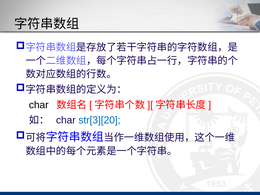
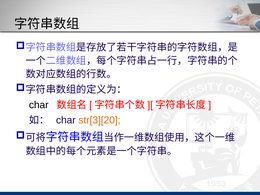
str[3][20 colour: blue -> orange (99, 120)
